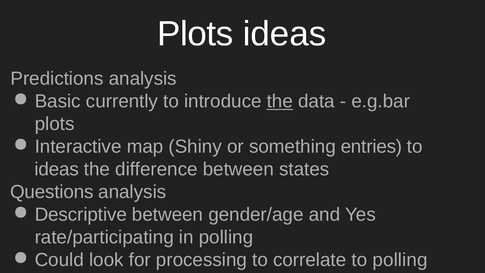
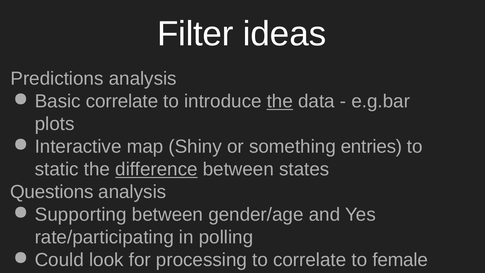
Plots: Plots -> Filter (195, 34)
Basic currently: currently -> correlate (122, 101)
ideas: ideas -> static (57, 169)
difference underline: none -> present (156, 169)
Descriptive: Descriptive -> Supporting (81, 215)
to polling: polling -> female (400, 260)
